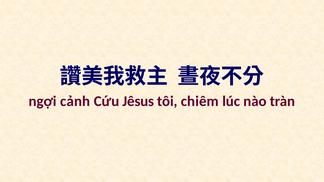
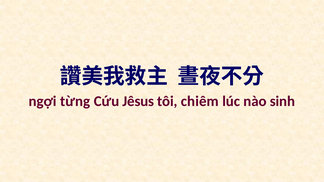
cảnh: cảnh -> từng (75, 101)
tràn: tràn -> sinh (282, 101)
